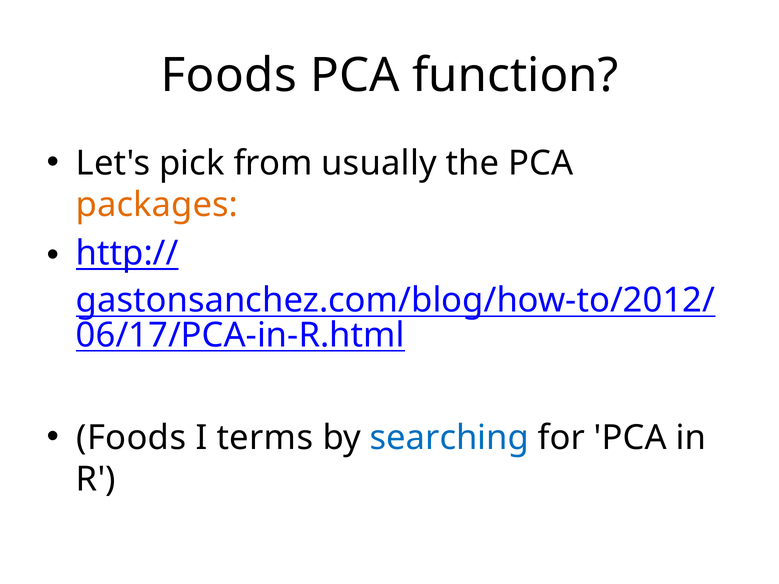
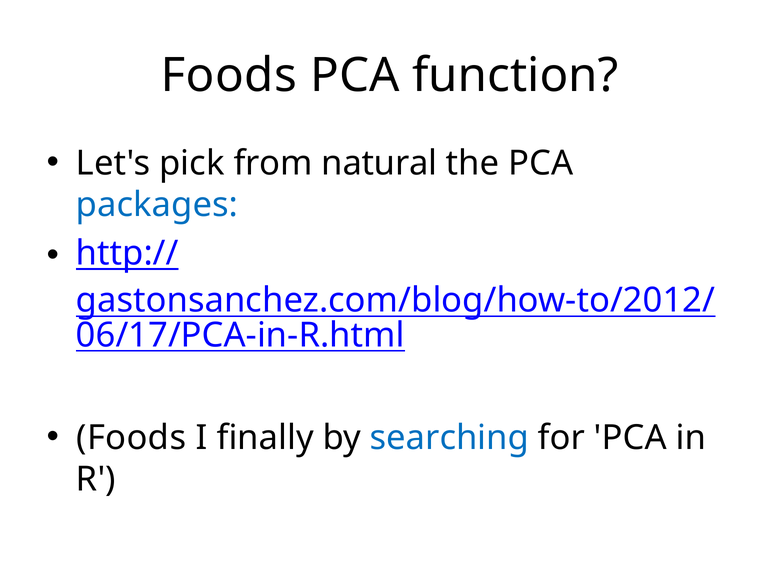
usually: usually -> natural (379, 163)
packages colour: orange -> blue (157, 205)
terms: terms -> finally (265, 438)
